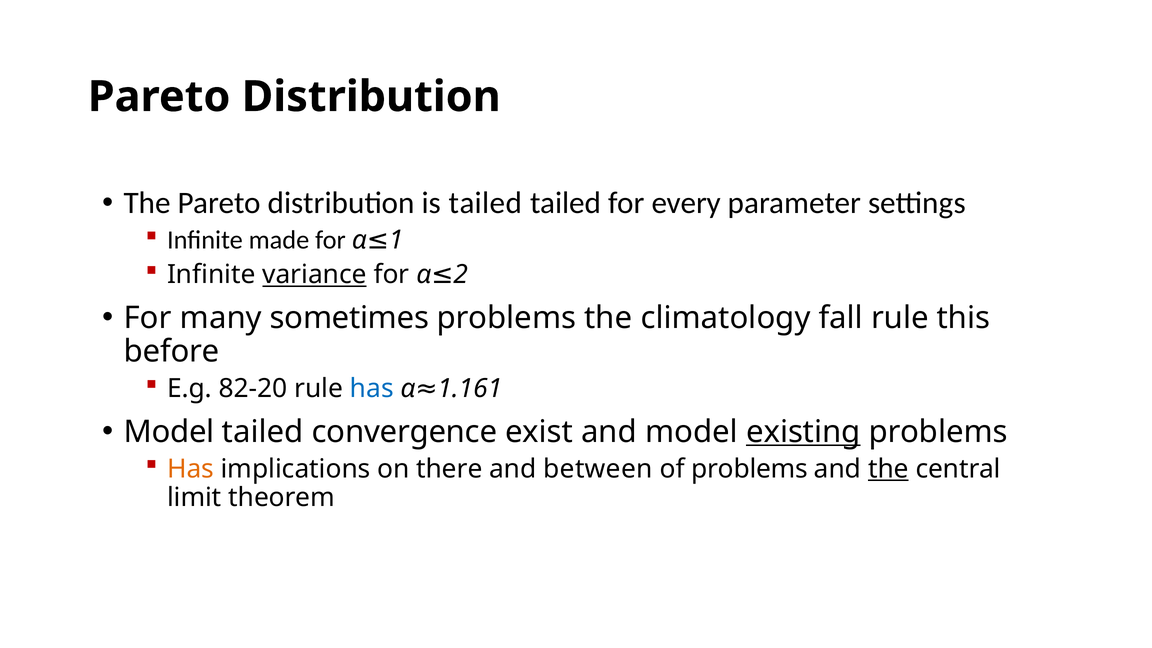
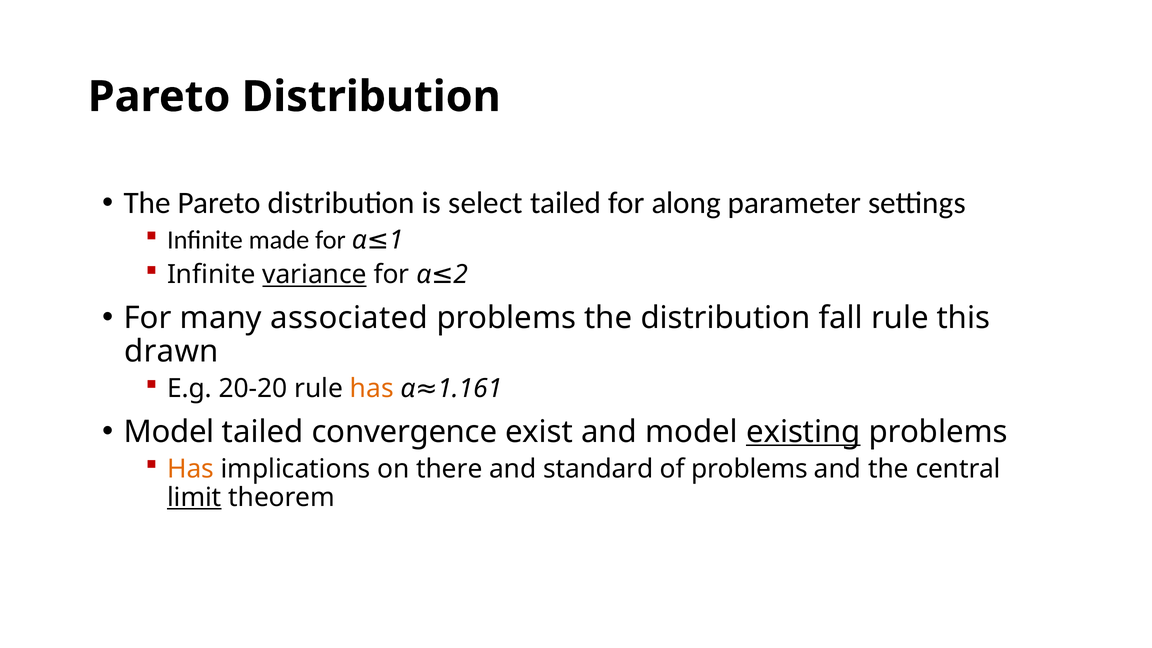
is tailed: tailed -> select (485, 203)
every: every -> along (686, 203)
sometimes: sometimes -> associated (349, 318)
the climatology: climatology -> distribution (726, 318)
before: before -> drawn (171, 352)
82-20: 82-20 -> 20-20 (253, 389)
has colour: blue -> orange (372, 389)
between: between -> standard (598, 469)
the underline: present -> none (888, 469)
limit underline: none -> present (194, 497)
